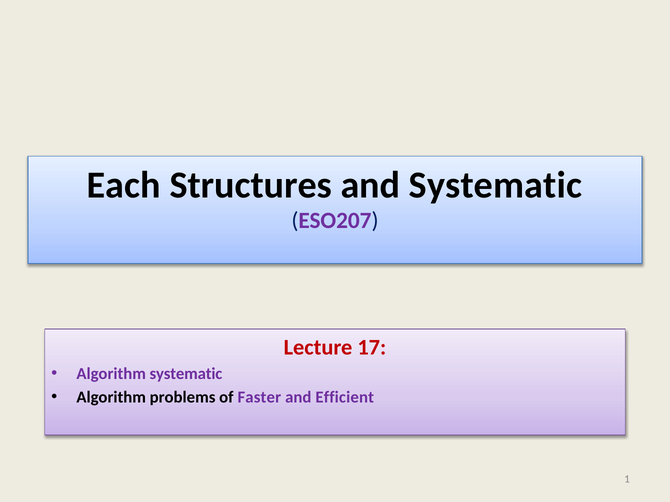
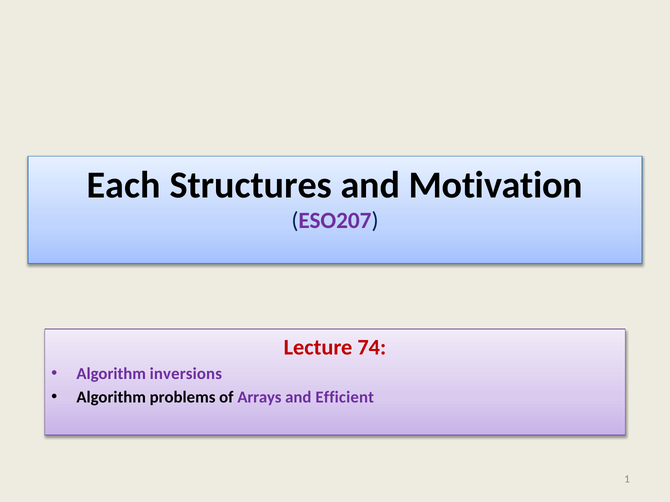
and Systematic: Systematic -> Motivation (496, 185)
17: 17 -> 74 (372, 348)
Algorithm systematic: systematic -> inversions (186, 374)
Faster: Faster -> Arrays (259, 398)
